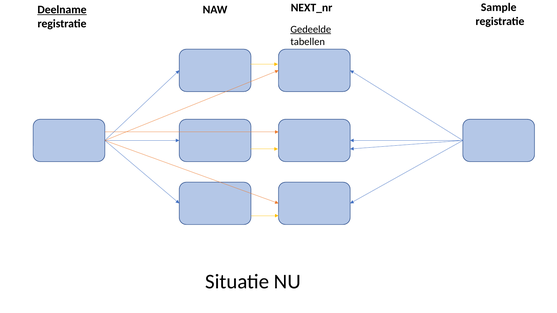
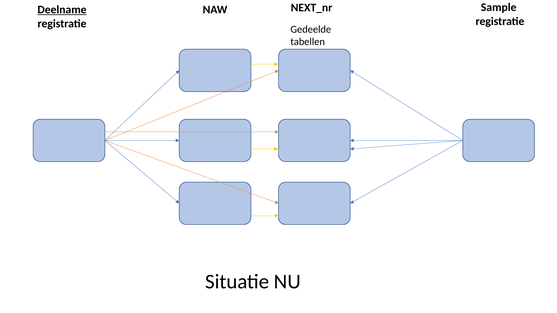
Gedeelde underline: present -> none (311, 29)
